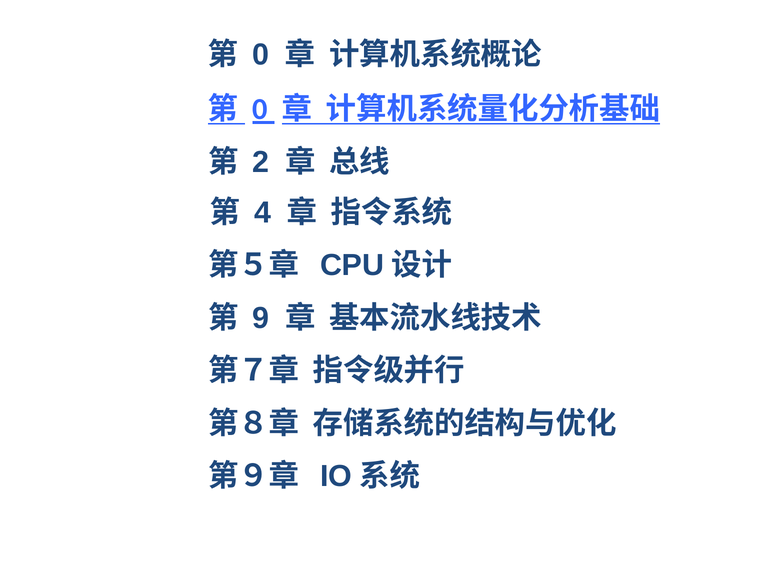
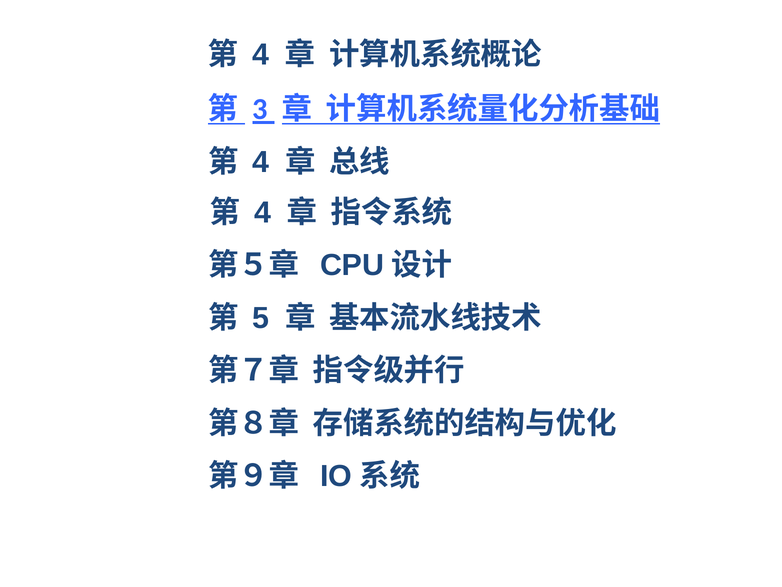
0: 0 -> 4 (261, 54)
0: 0 -> 3 (260, 109)
2: 2 -> 4 (261, 162)
9: 9 -> 5 (261, 318)
